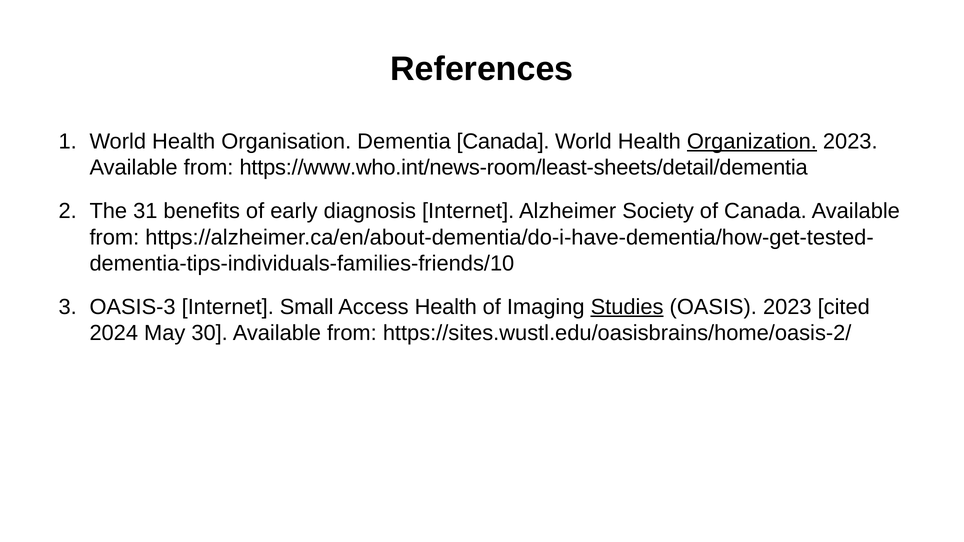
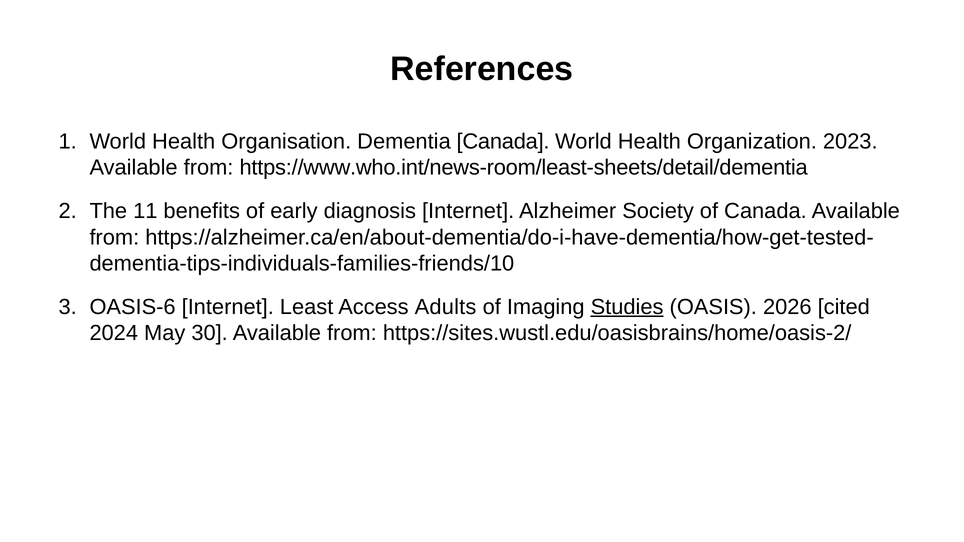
Organization underline: present -> none (752, 142)
31: 31 -> 11 (145, 211)
OASIS-3: OASIS-3 -> OASIS-6 (133, 307)
Small: Small -> Least (307, 307)
Access Health: Health -> Adults (446, 307)
OASIS 2023: 2023 -> 2026 (787, 307)
